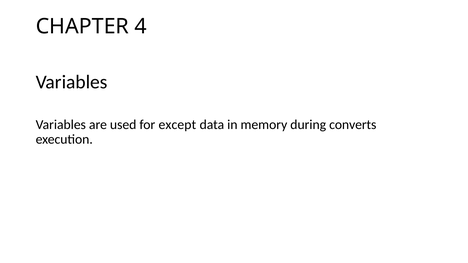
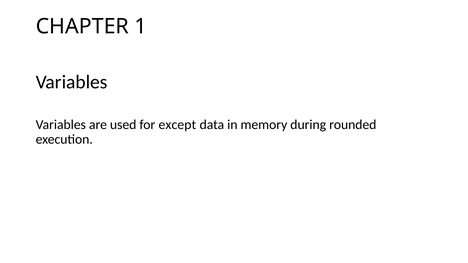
4: 4 -> 1 (141, 26)
converts: converts -> rounded (353, 125)
